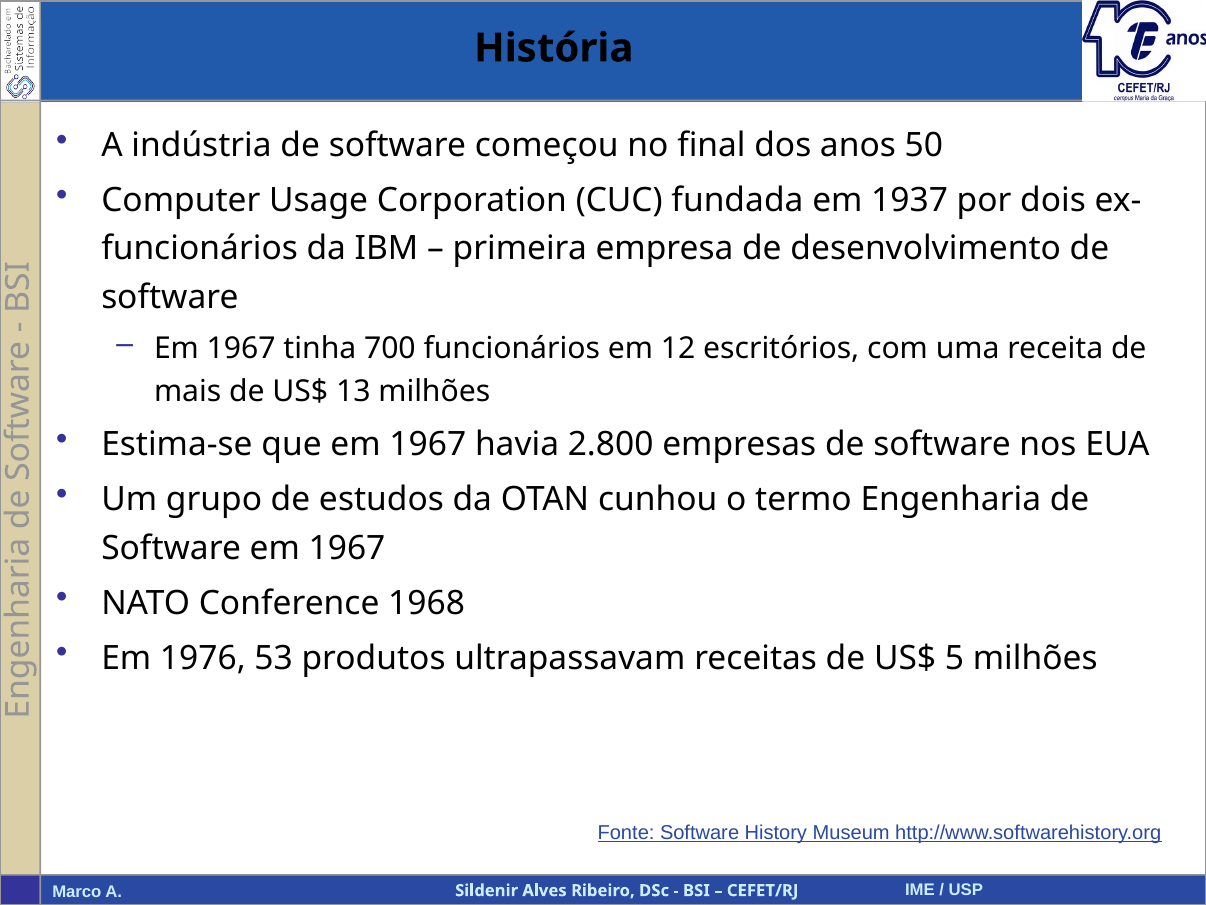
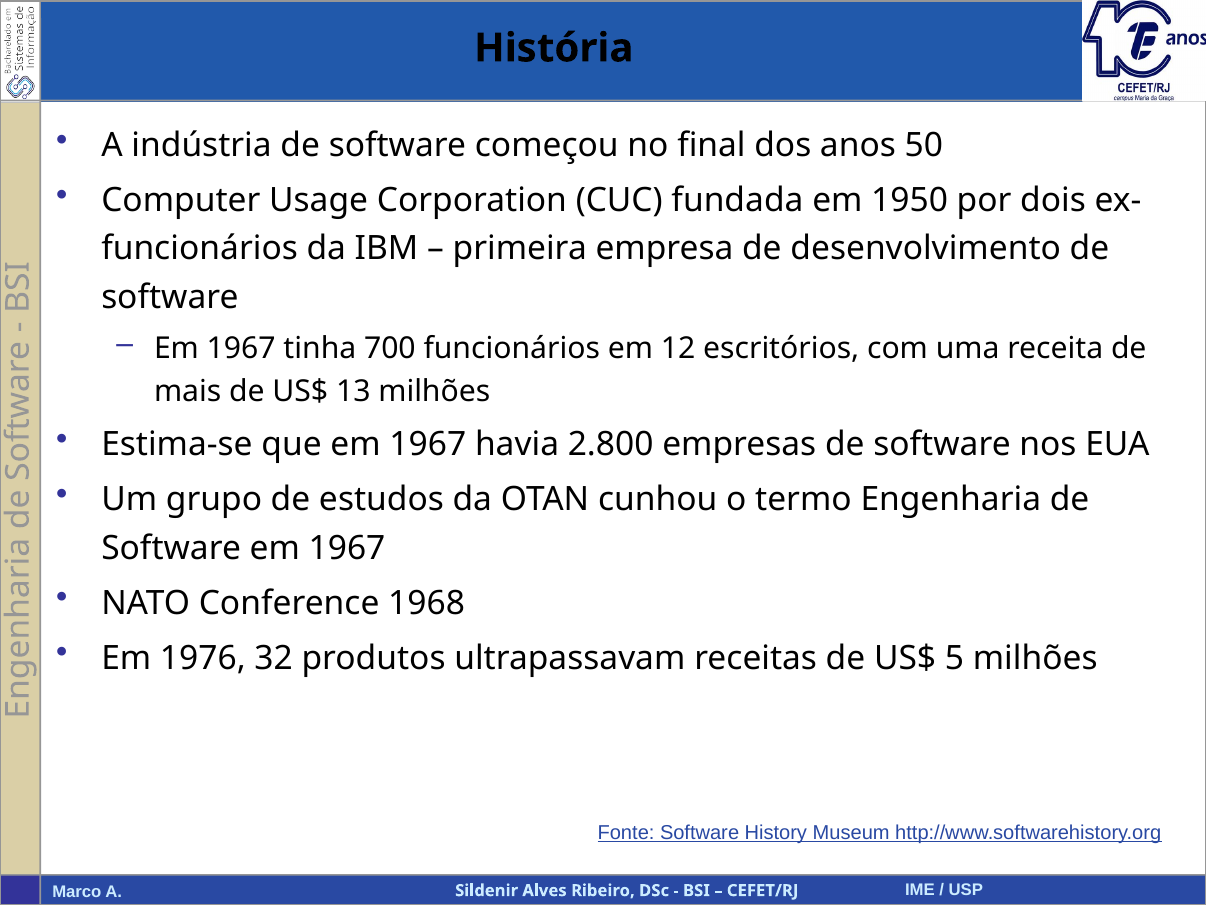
1937: 1937 -> 1950 (910, 200)
53: 53 -> 32 (274, 658)
